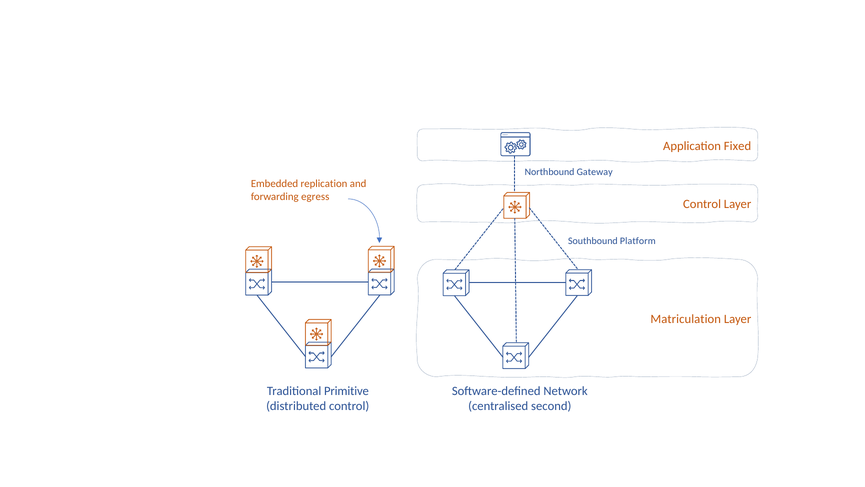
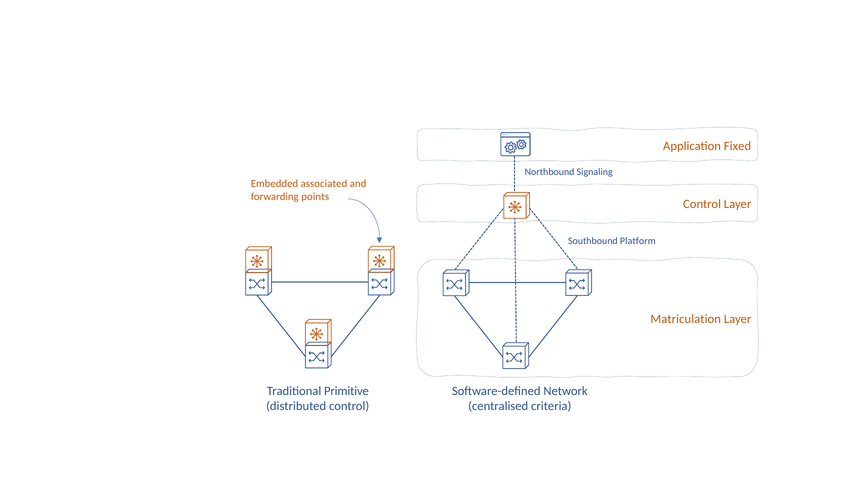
Gateway: Gateway -> Signaling (595, 172)
replication: replication -> associated (324, 184)
egress: egress -> points (315, 197)
second: second -> criteria (551, 406)
